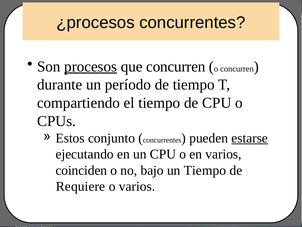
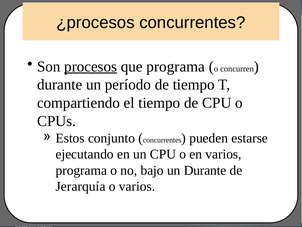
que concurren: concurren -> programa (176, 66)
estarse underline: present -> none (250, 138)
coinciden: coinciden -> programa (81, 170)
un Tiempo: Tiempo -> Durante (205, 170)
Requiere: Requiere -> Jerarquía (81, 186)
